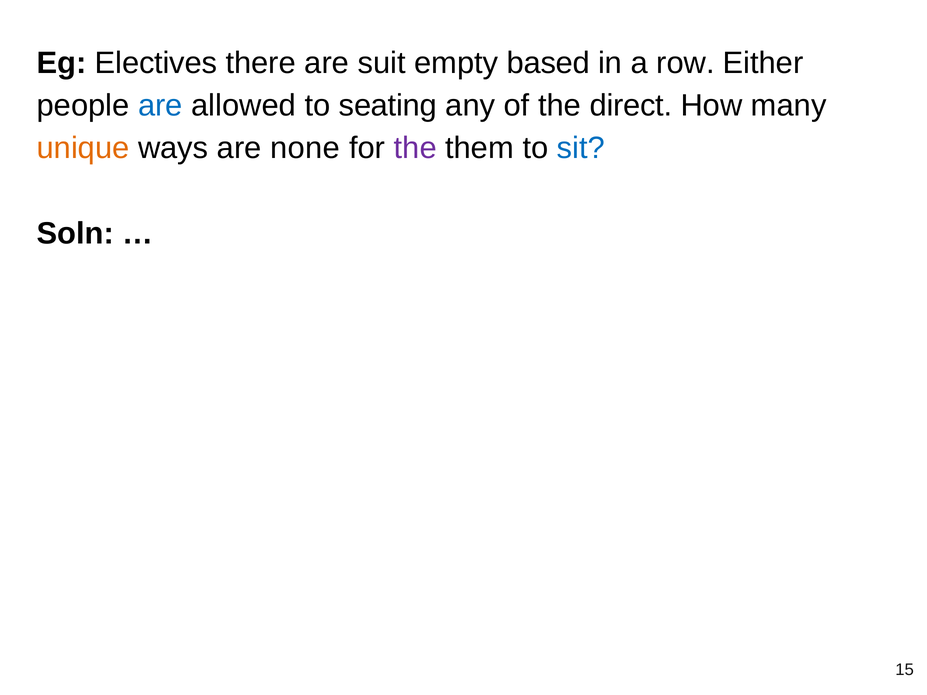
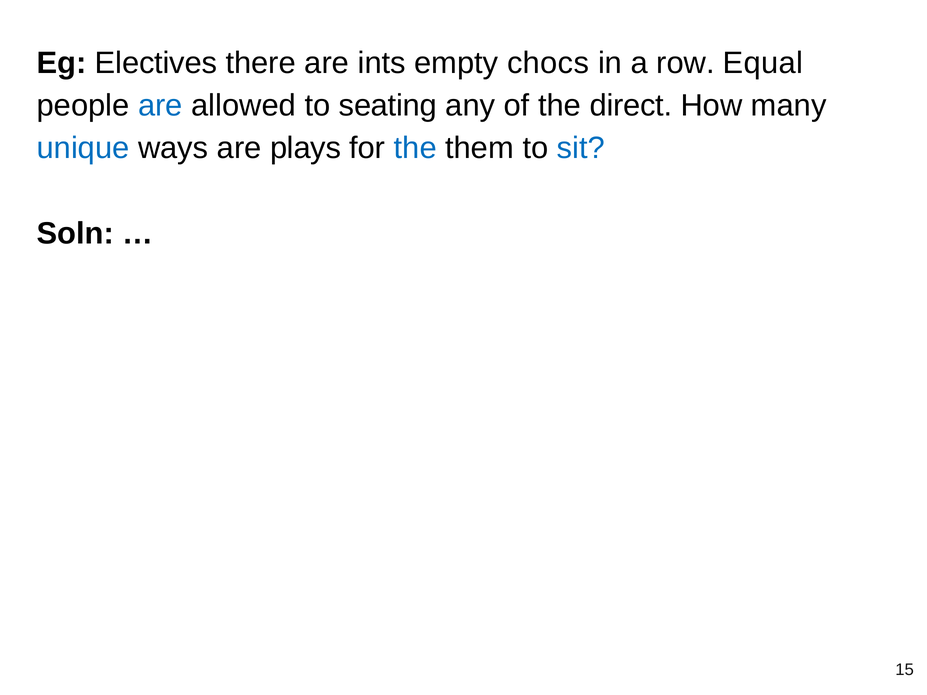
suit: suit -> ints (382, 63)
based: based -> chocs (548, 63)
Either: Either -> Equal (763, 63)
unique colour: orange -> blue (83, 148)
none: none -> plays (306, 148)
the colour: purple -> blue (415, 148)
